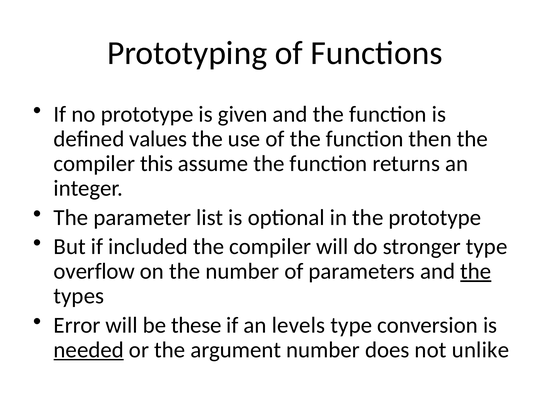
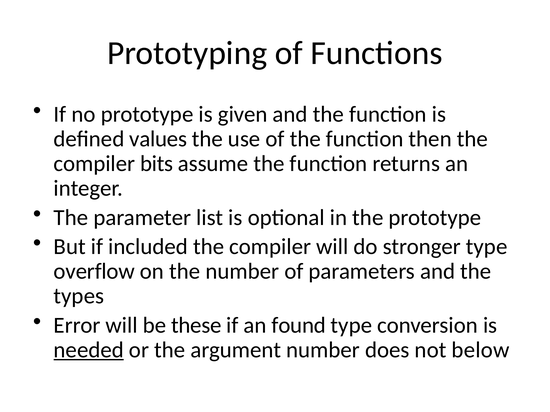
this: this -> bits (157, 164)
the underline: present -> none (476, 272)
levels: levels -> found (299, 326)
unlike: unlike -> below (481, 350)
